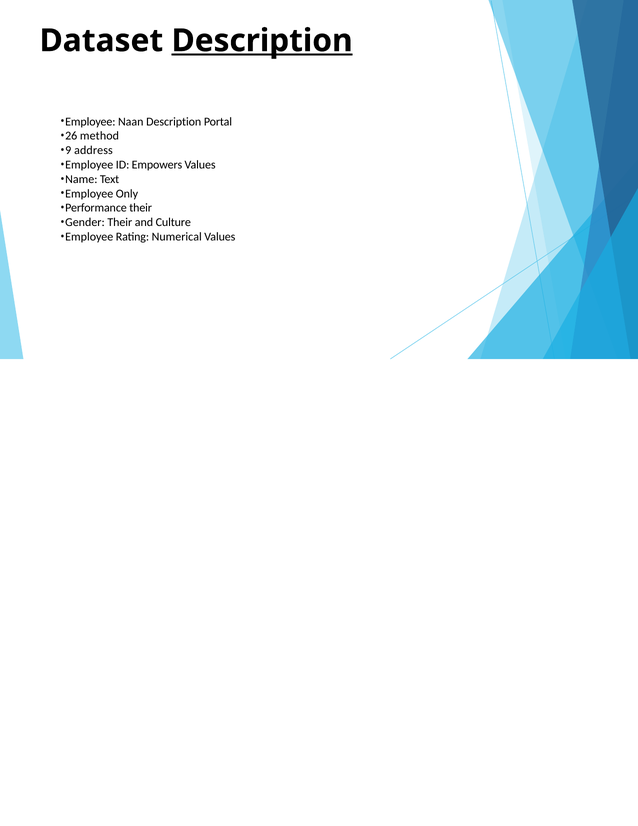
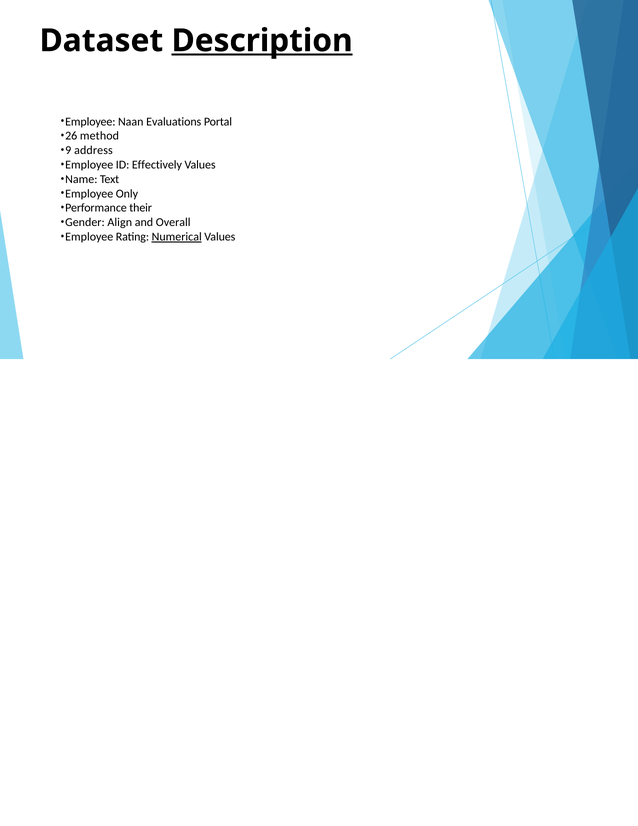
Naan Description: Description -> Evaluations (174, 122)
Empowers: Empowers -> Effectively (157, 165)
Gender Their: Their -> Align (120, 222)
Culture: Culture -> Overall (173, 222)
Numerical underline: none -> present (177, 237)
